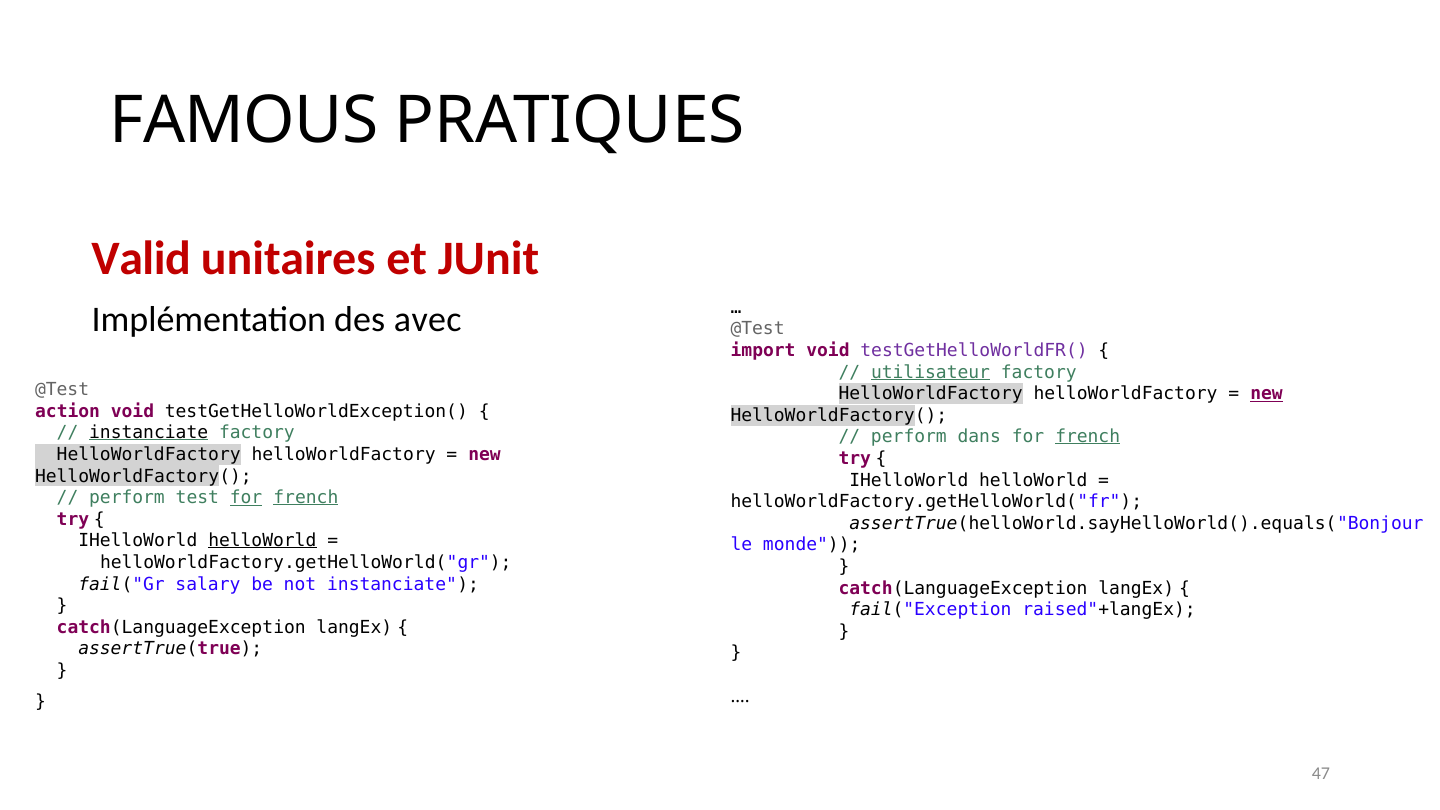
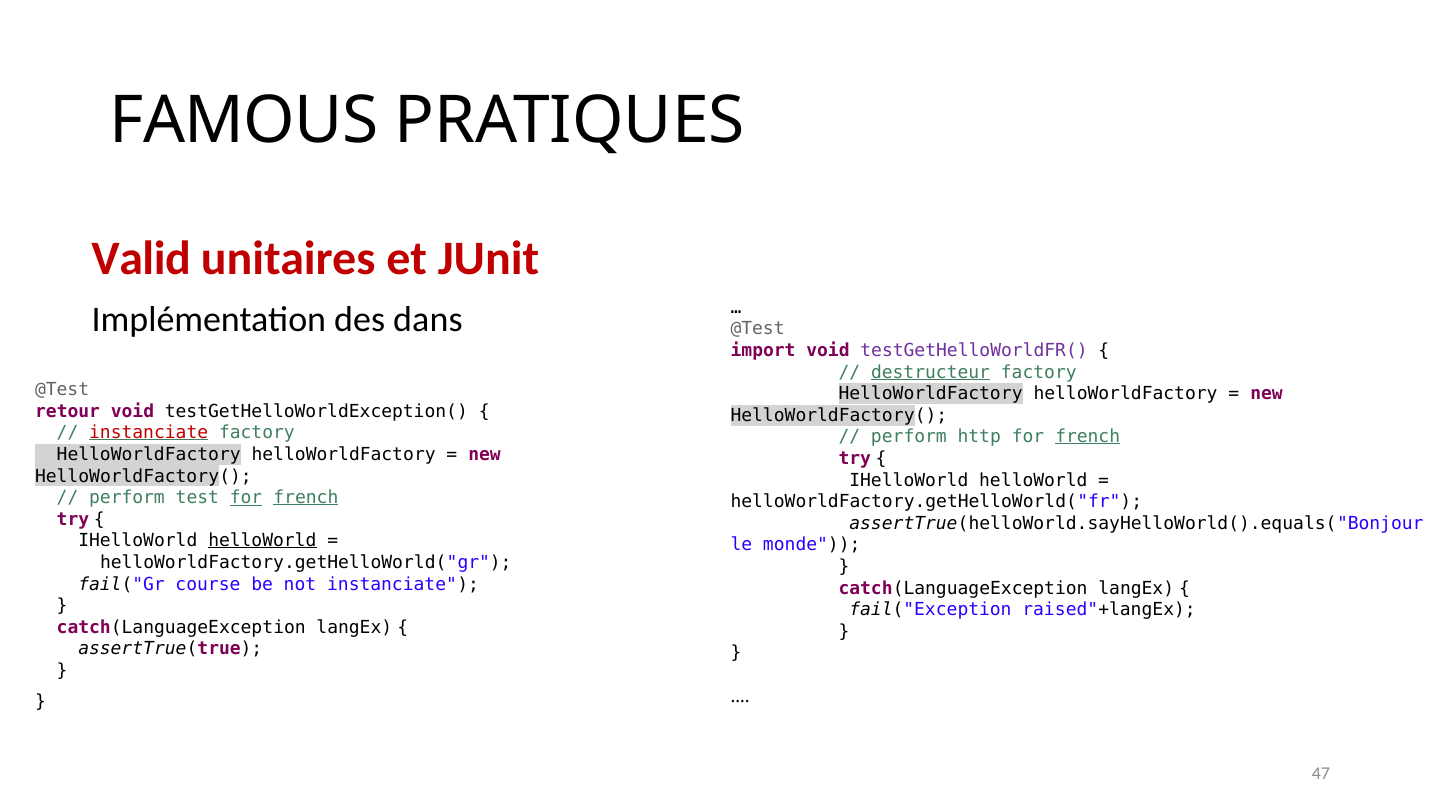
avec: avec -> dans (428, 320)
utilisateur: utilisateur -> destructeur (931, 372)
new underline: present -> none (1266, 394)
action: action -> retour (68, 411)
instanciate colour: black -> red (149, 433)
dans: dans -> http (979, 437)
salary: salary -> course (208, 584)
